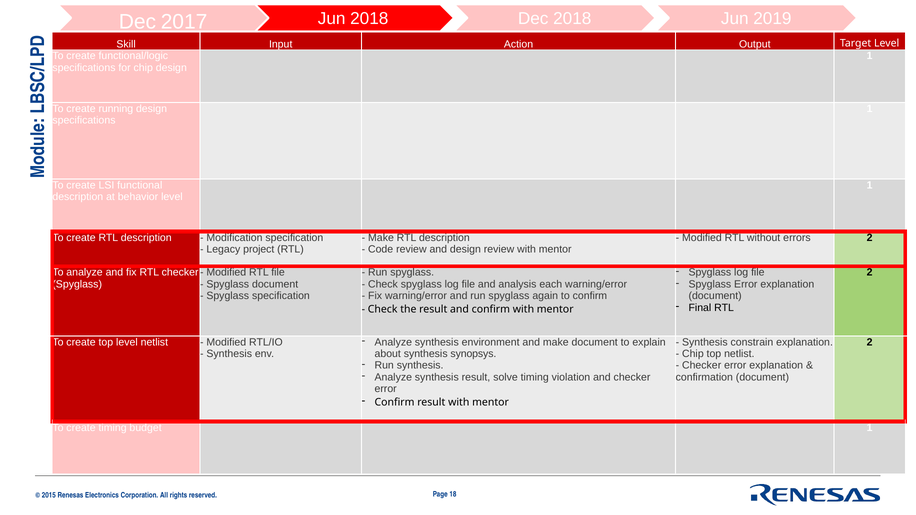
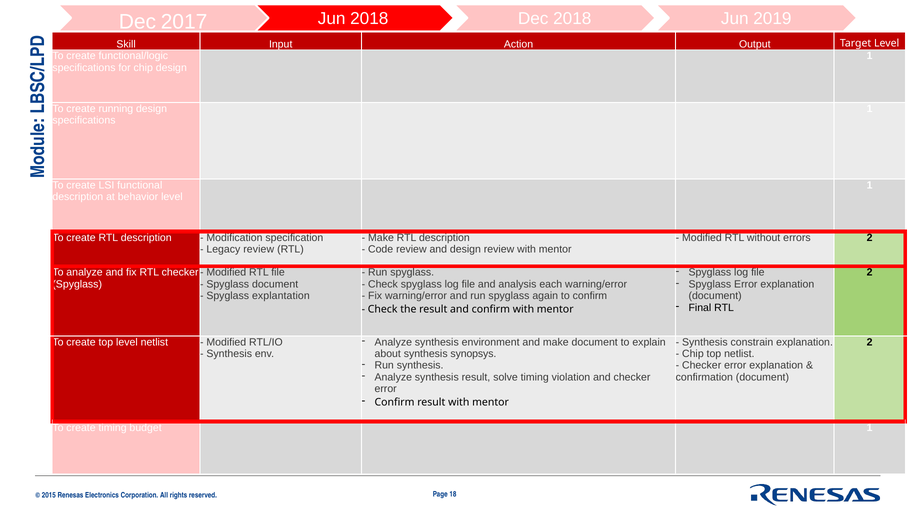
Legacy project: project -> review (259, 249)
Spyglass specification: specification -> explantation (281, 296)
